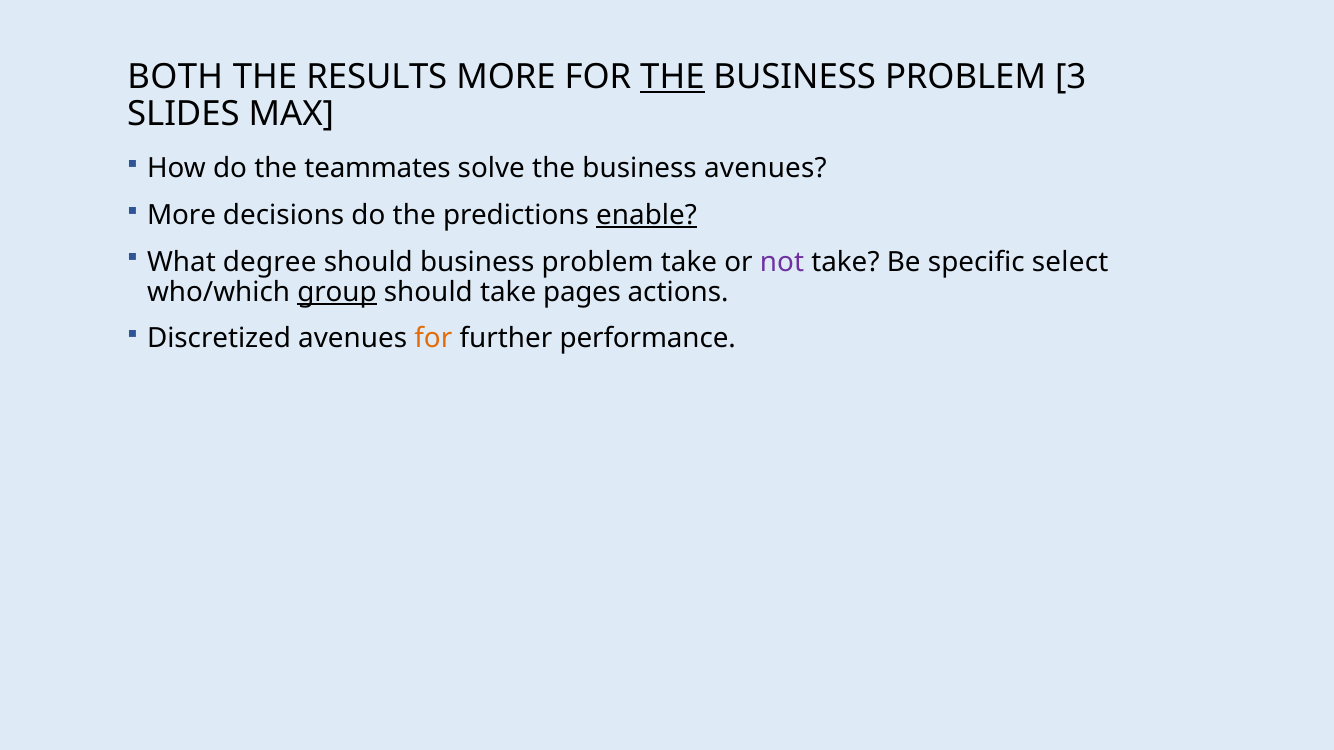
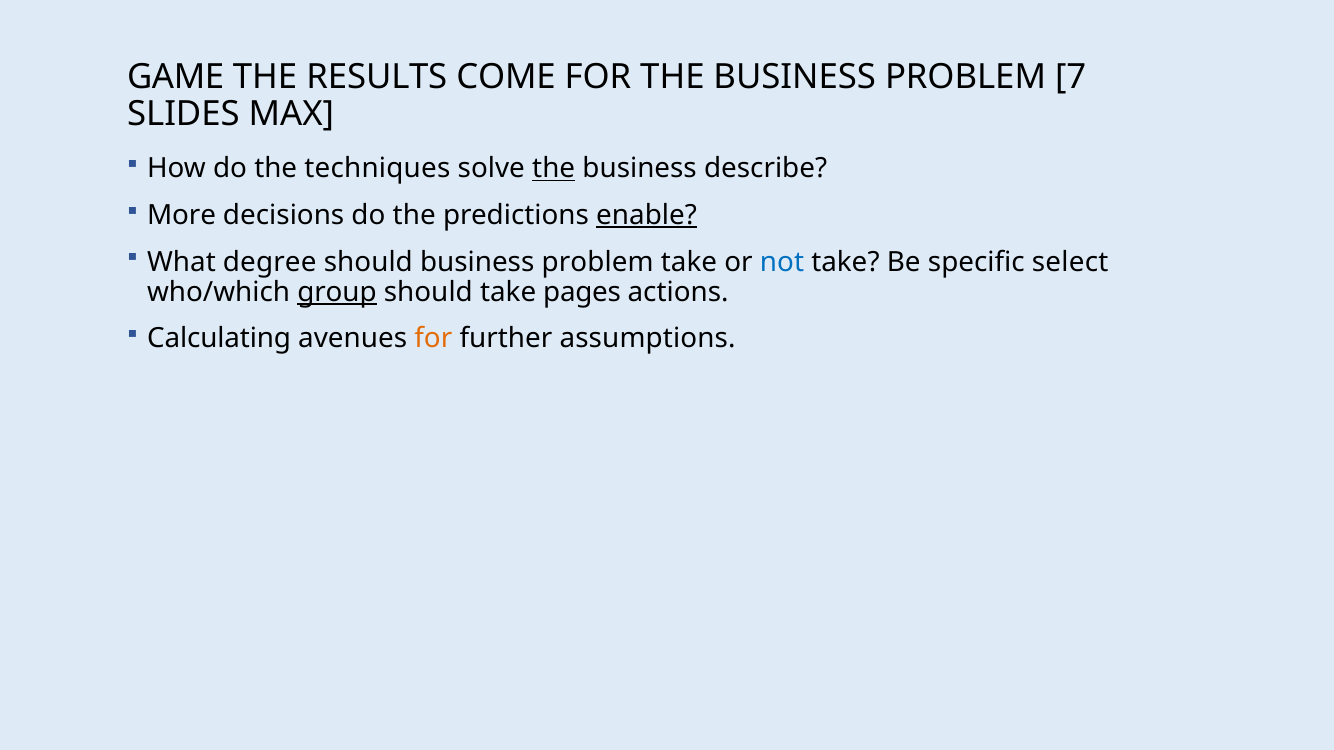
BOTH: BOTH -> GAME (176, 77)
RESULTS MORE: MORE -> COME (506, 77)
THE underline: present -> none (672, 77)
3: 3 -> 7 (1071, 77)
teammates: teammates -> techniques (377, 169)
the underline: none -> present (554, 169)
business avenues: avenues -> describe (766, 169)
not colour: purple -> blue (782, 262)
Discretized: Discretized -> Calculating (219, 339)
performance: performance -> assumptions (648, 339)
